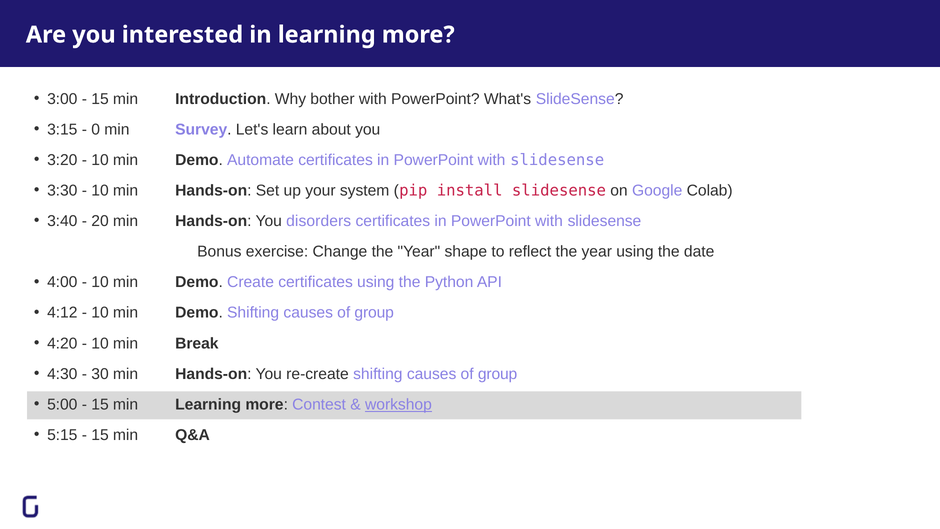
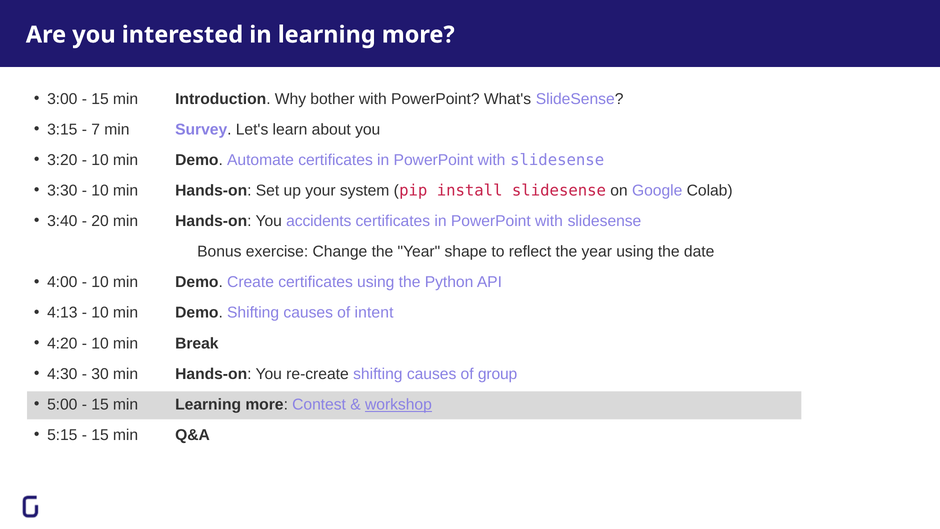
0: 0 -> 7 (96, 129)
disorders: disorders -> accidents (319, 221)
4:12: 4:12 -> 4:13 (62, 313)
group: group -> intent (374, 313)
